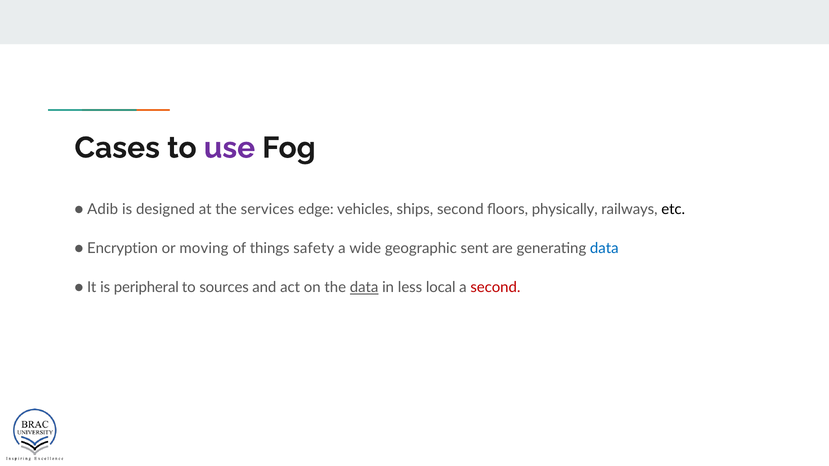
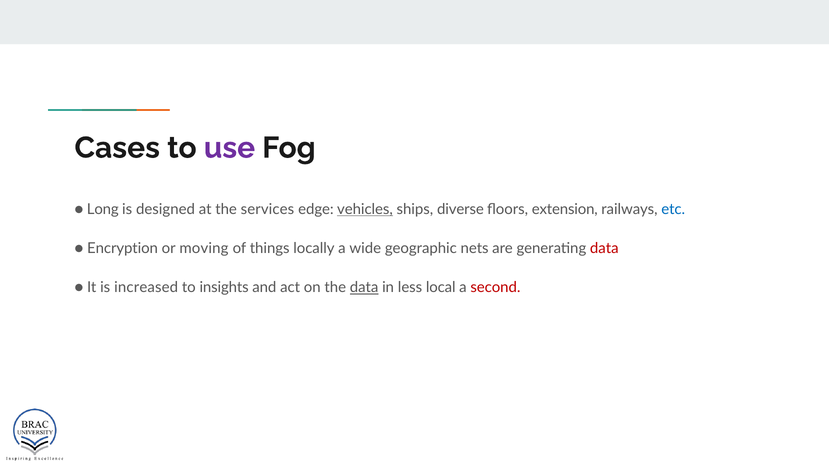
Adib: Adib -> Long (103, 209)
vehicles underline: none -> present (365, 209)
ships second: second -> diverse (460, 209)
physically: physically -> extension (565, 209)
etc colour: black -> blue (673, 209)
safety: safety -> locally (314, 249)
sent: sent -> nets (475, 249)
data colour: blue -> red (604, 249)
peripheral: peripheral -> increased (146, 288)
sources: sources -> insights (224, 288)
